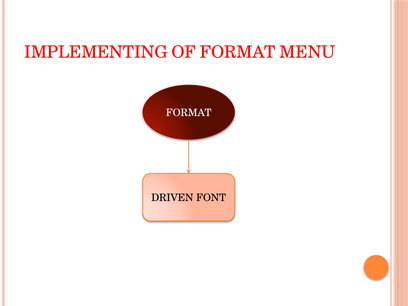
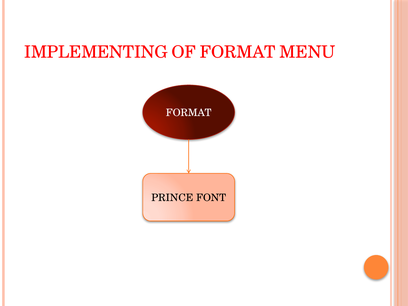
DRIVEN: DRIVEN -> PRINCE (172, 198)
